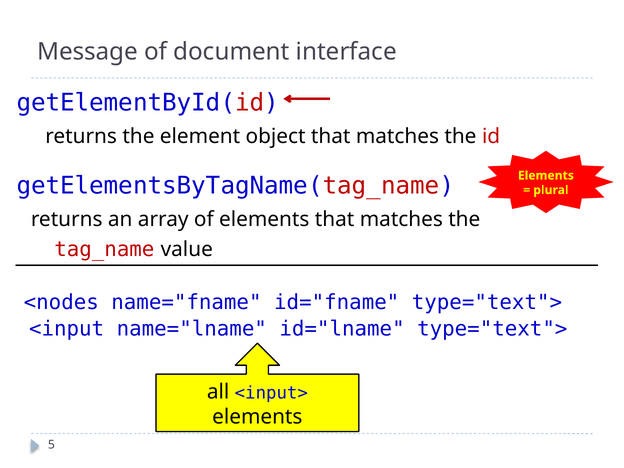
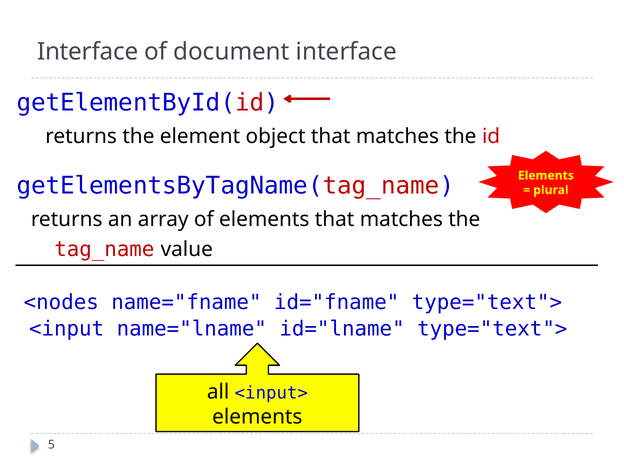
Message: Message -> Interface (88, 52)
